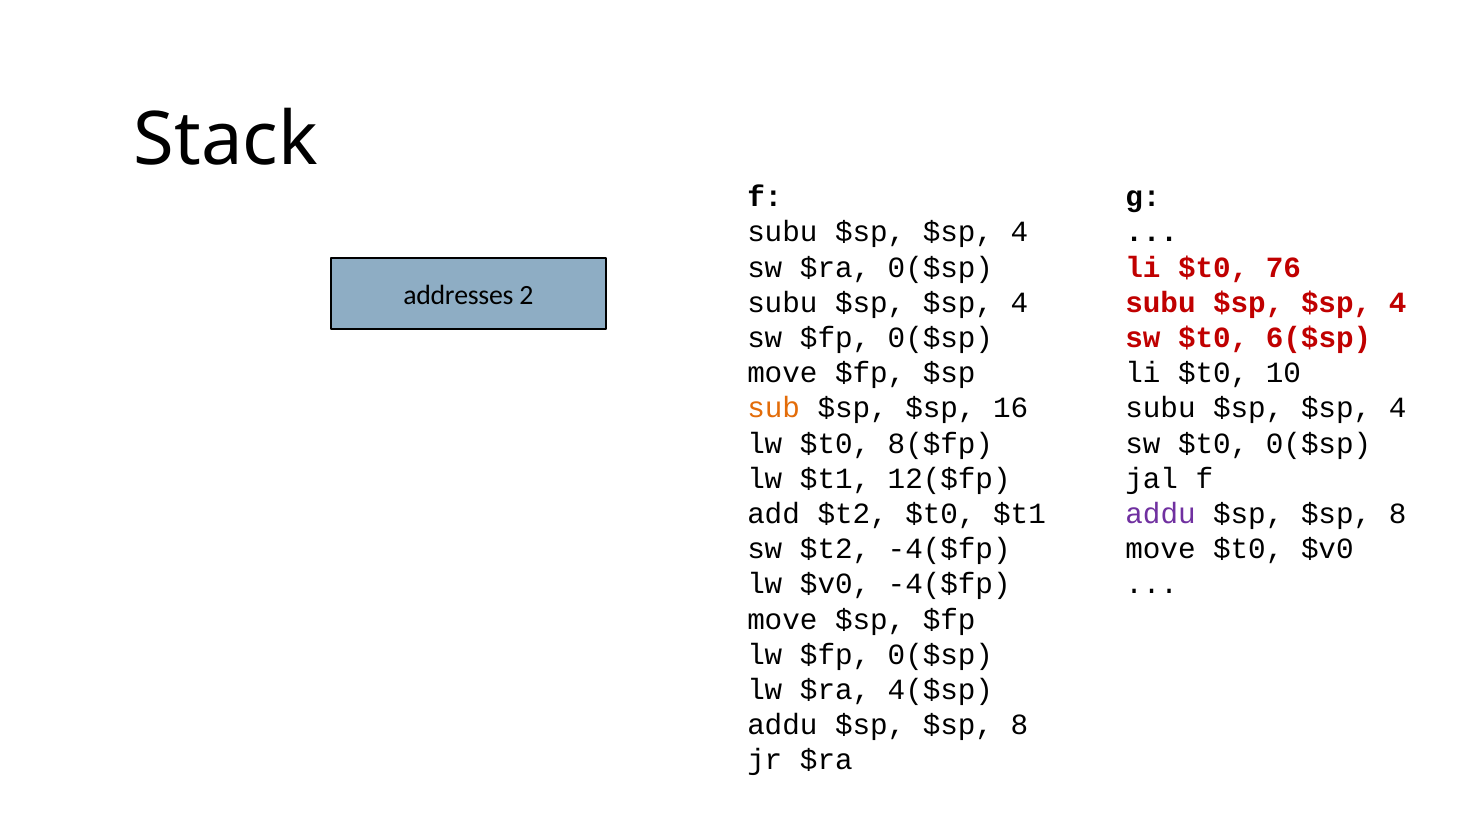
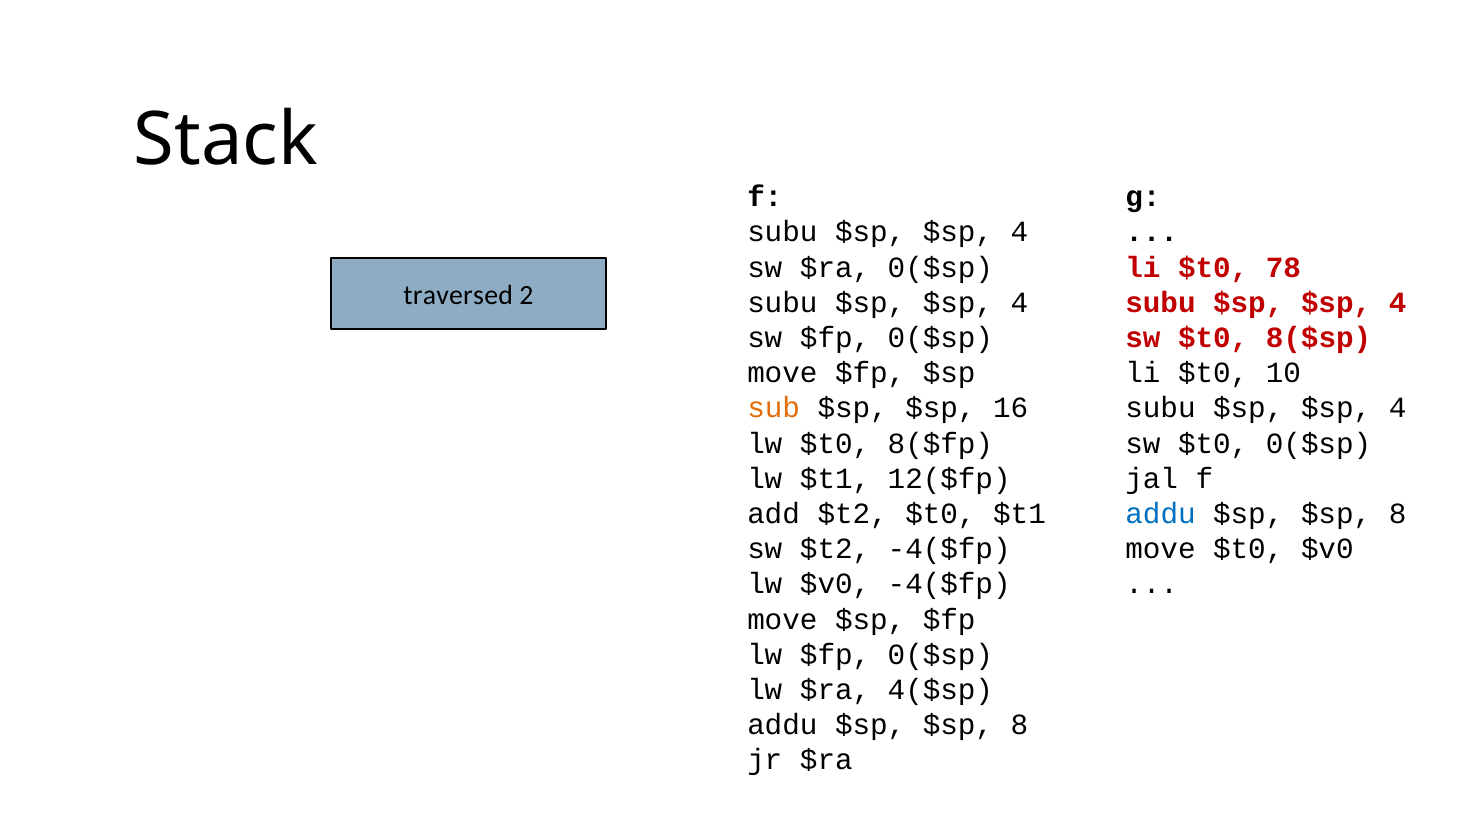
76: 76 -> 78 (1283, 267)
addresses: addresses -> traversed (458, 295)
6($sp: 6($sp -> 8($sp (1319, 338)
addu colour: purple -> blue (1161, 514)
